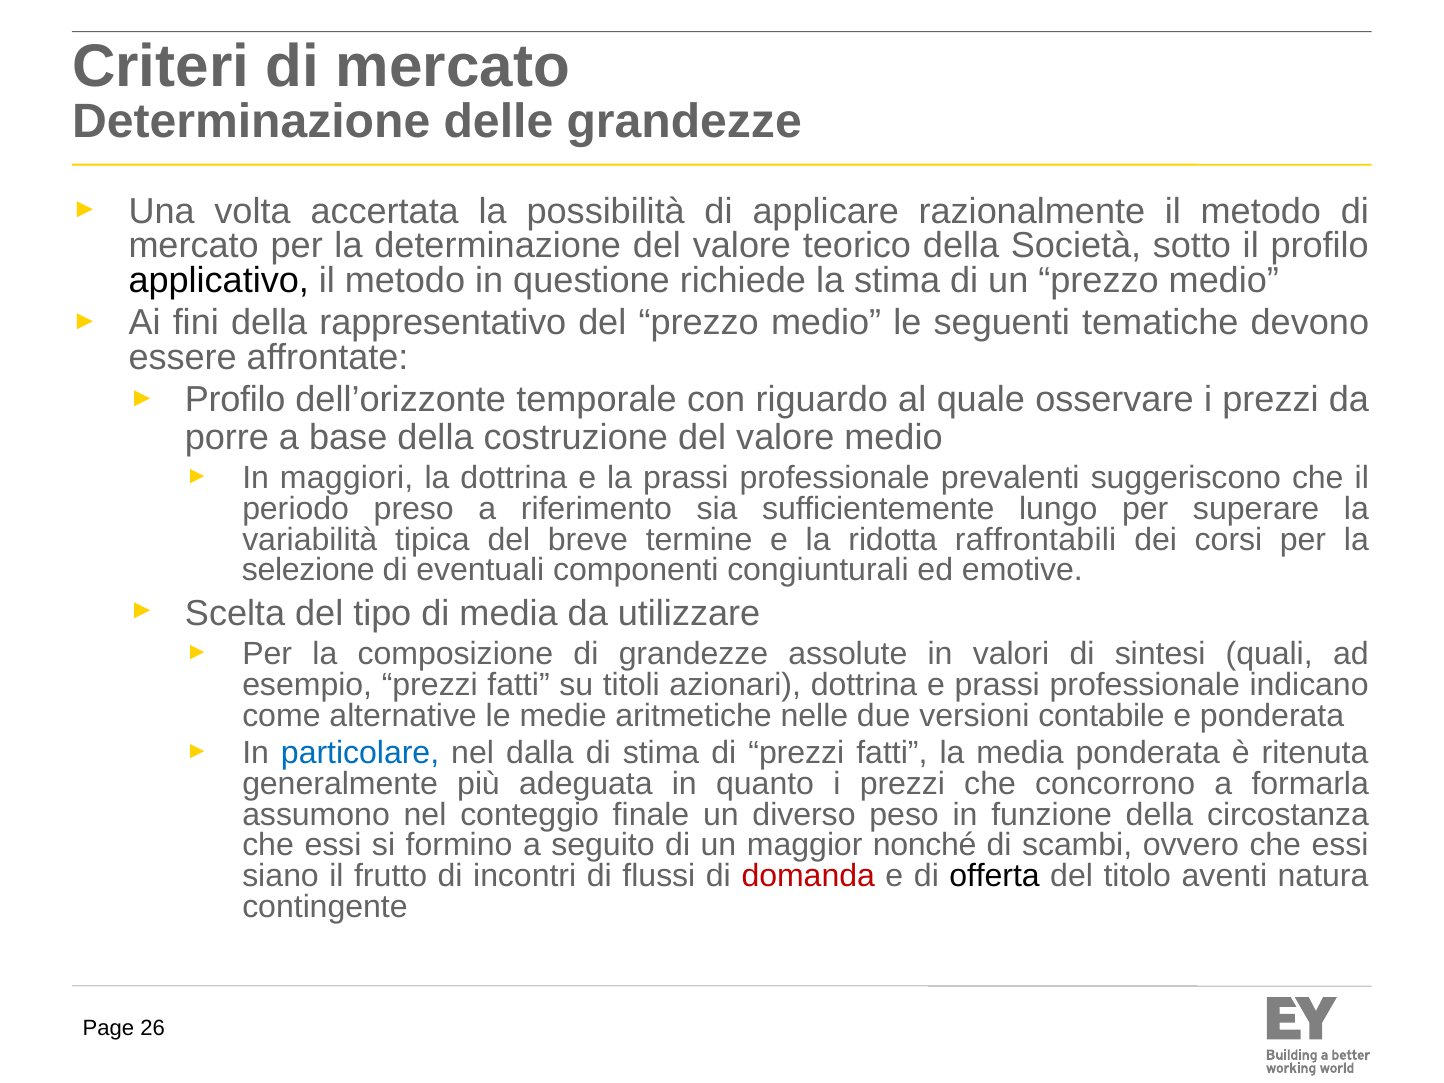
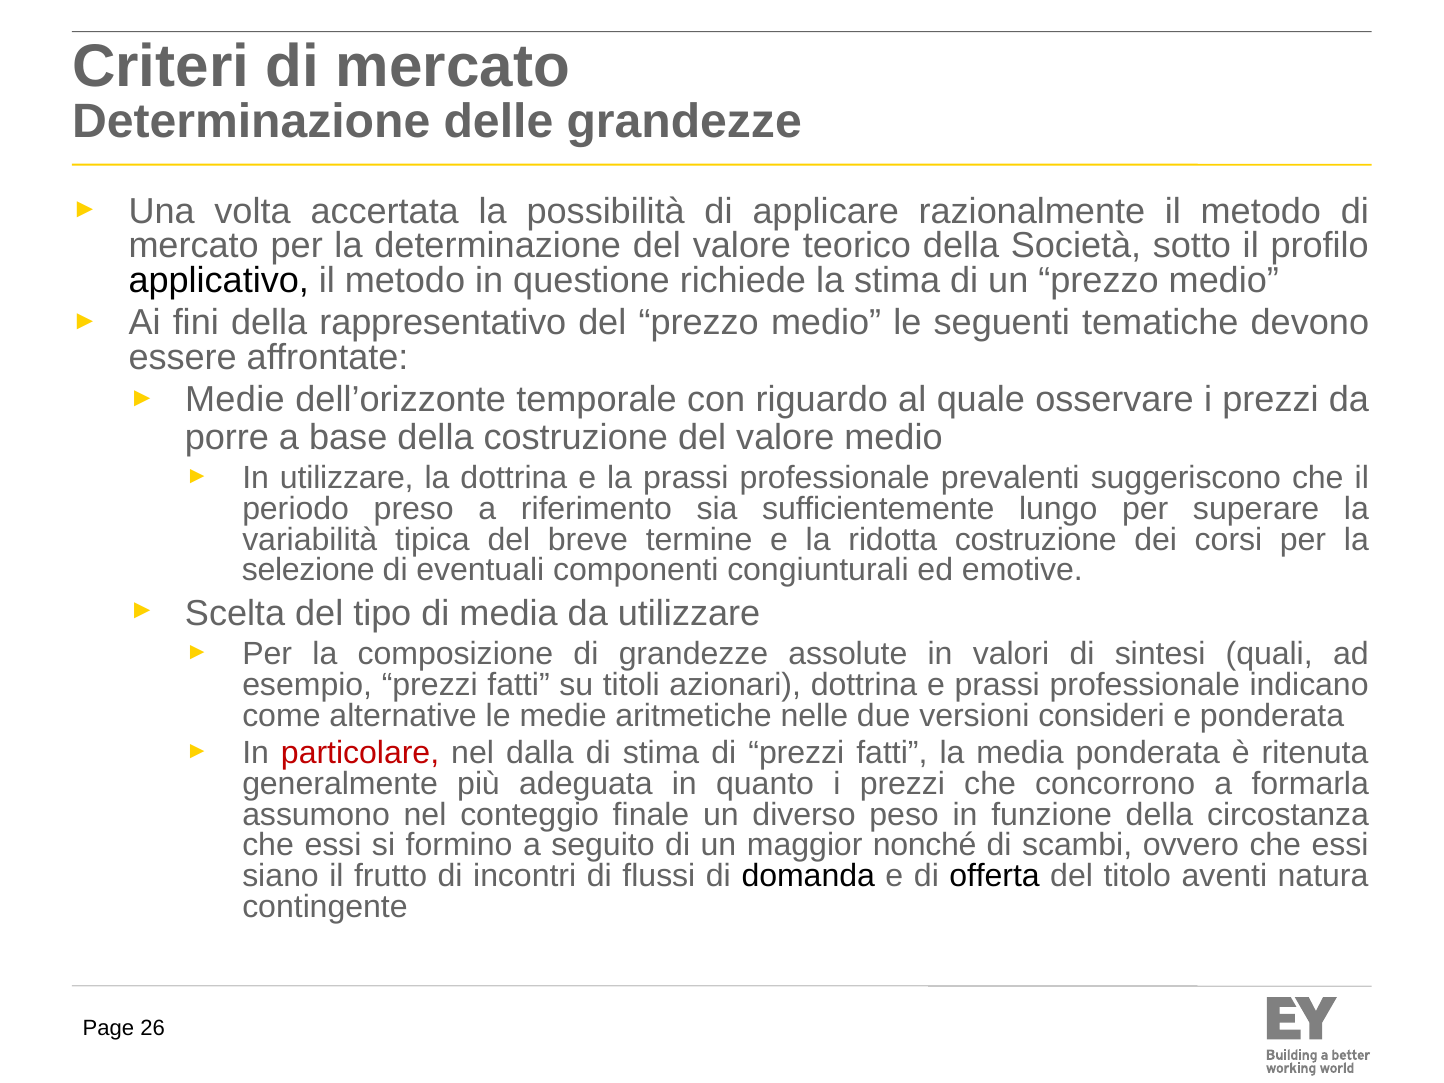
Profilo: Profilo -> Medie (235, 400)
In maggiori: maggiori -> utilizzare (347, 478)
ridotta raffrontabili: raffrontabili -> costruzione (1036, 540)
contabile: contabile -> consideri (1101, 716)
particolare colour: blue -> red (360, 753)
domanda colour: red -> black (808, 876)
